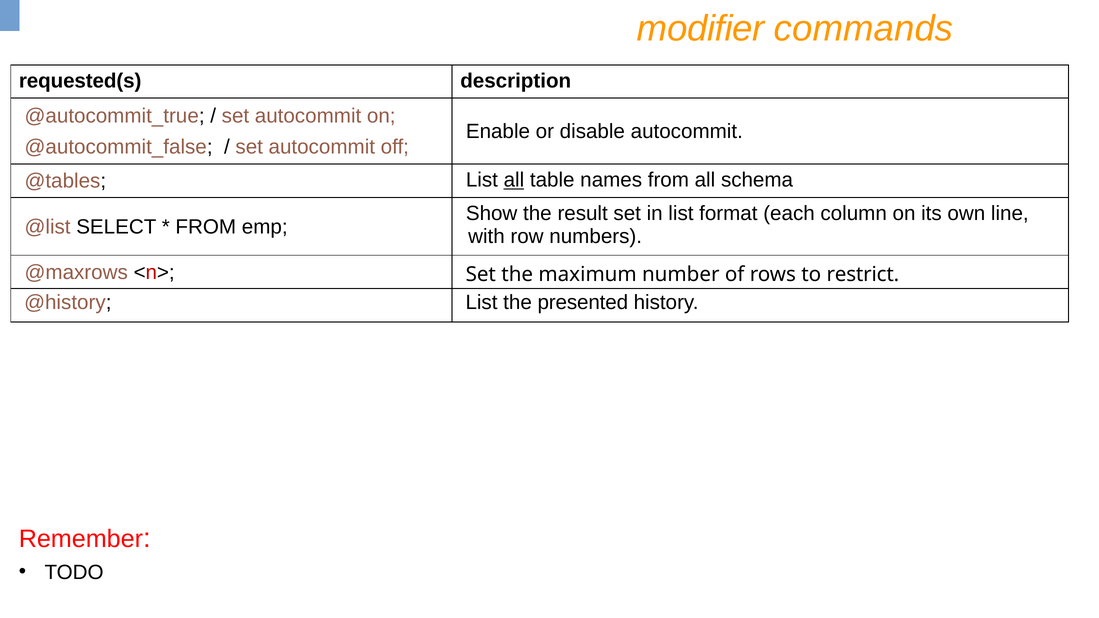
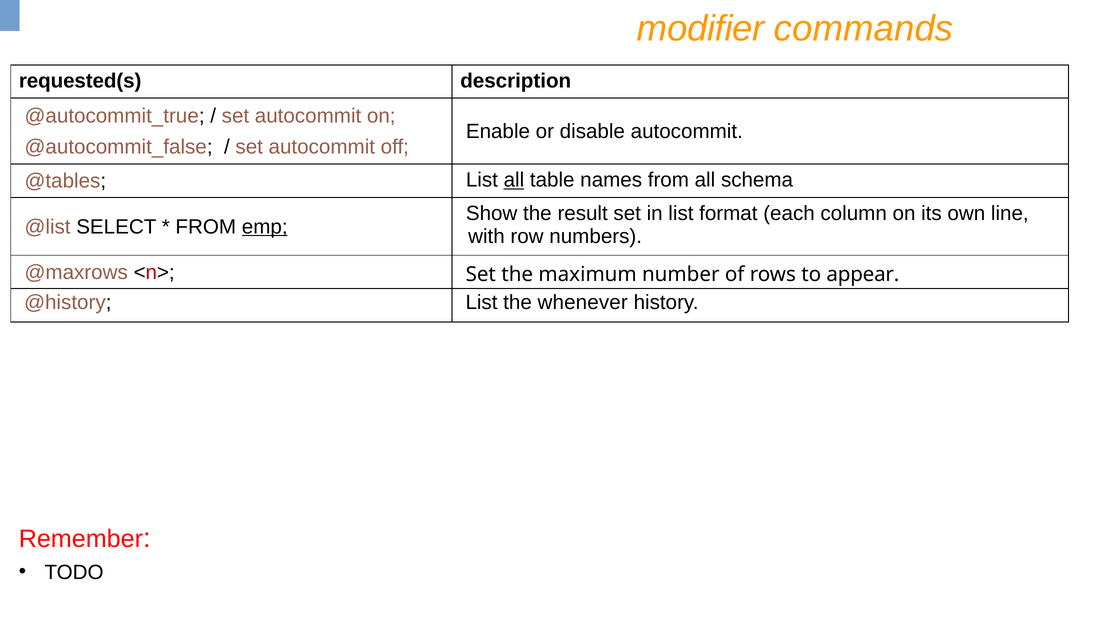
emp underline: none -> present (265, 227)
restrict: restrict -> appear (863, 275)
presented: presented -> whenever (583, 303)
